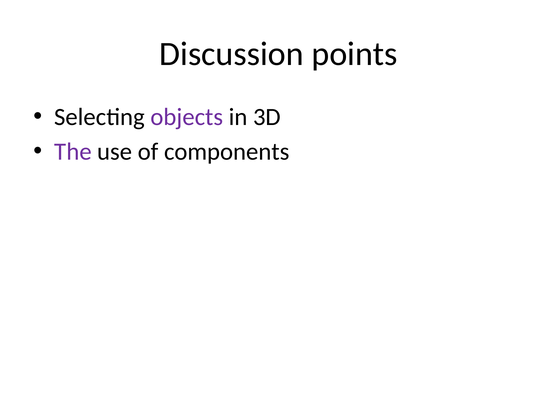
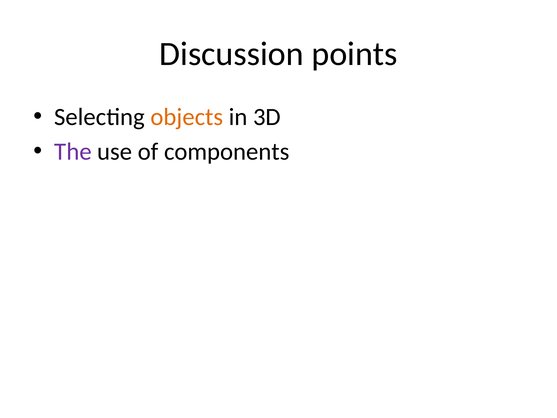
objects colour: purple -> orange (187, 117)
